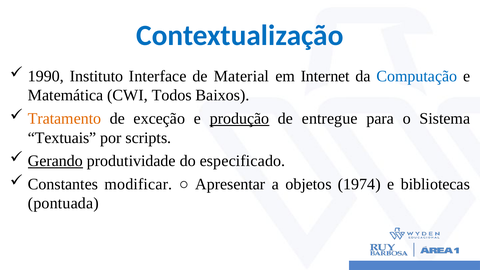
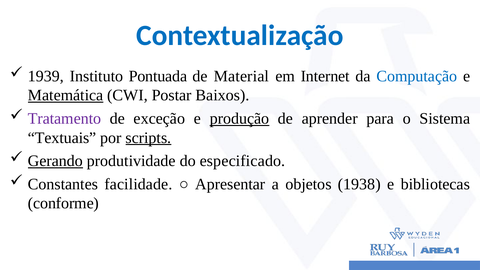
1990: 1990 -> 1939 (46, 76)
Interface: Interface -> Pontuada (158, 76)
Matemática underline: none -> present (66, 95)
Todos: Todos -> Postar (172, 95)
Tratamento colour: orange -> purple (64, 119)
entregue: entregue -> aprender (330, 119)
scripts underline: none -> present (148, 138)
modificar: modificar -> facilidade (138, 184)
1974: 1974 -> 1938 (359, 184)
pontuada: pontuada -> conforme (63, 203)
